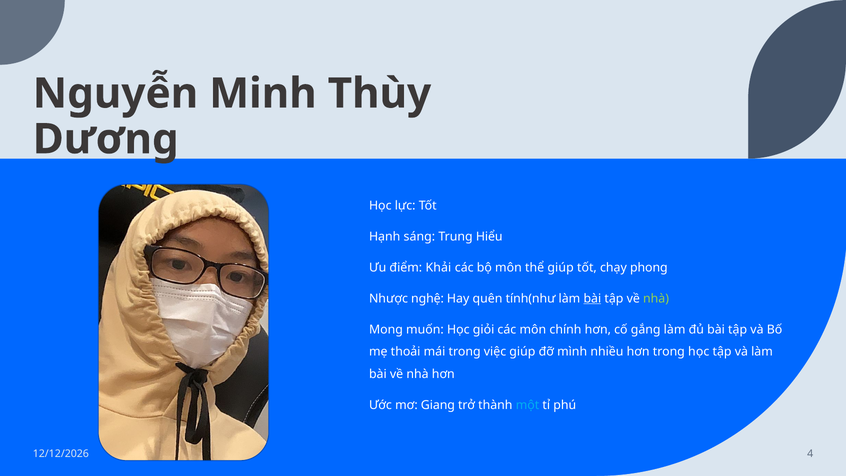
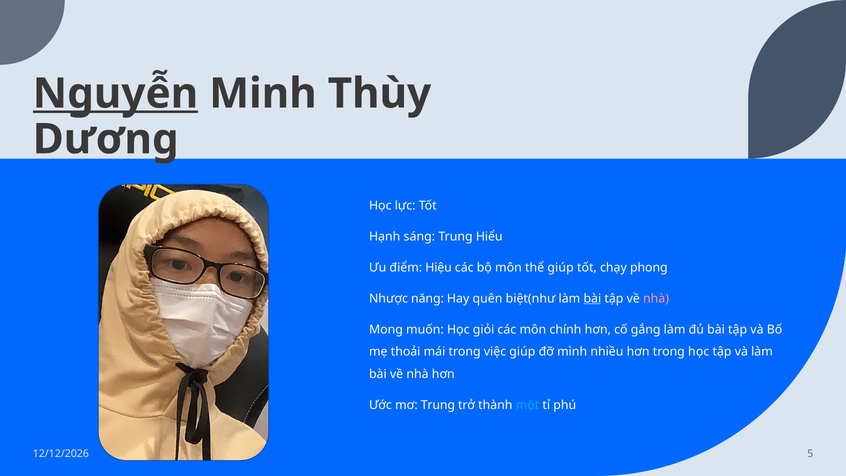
Nguyễn underline: none -> present (116, 94)
Khải: Khải -> Hiệu (439, 267)
nghệ: nghệ -> năng (427, 298)
tính(như: tính(như -> biệt(như (531, 298)
nhà colour: light green -> pink (656, 298)
mơ Giang: Giang -> Trung (438, 405)
4: 4 -> 5 (810, 454)
